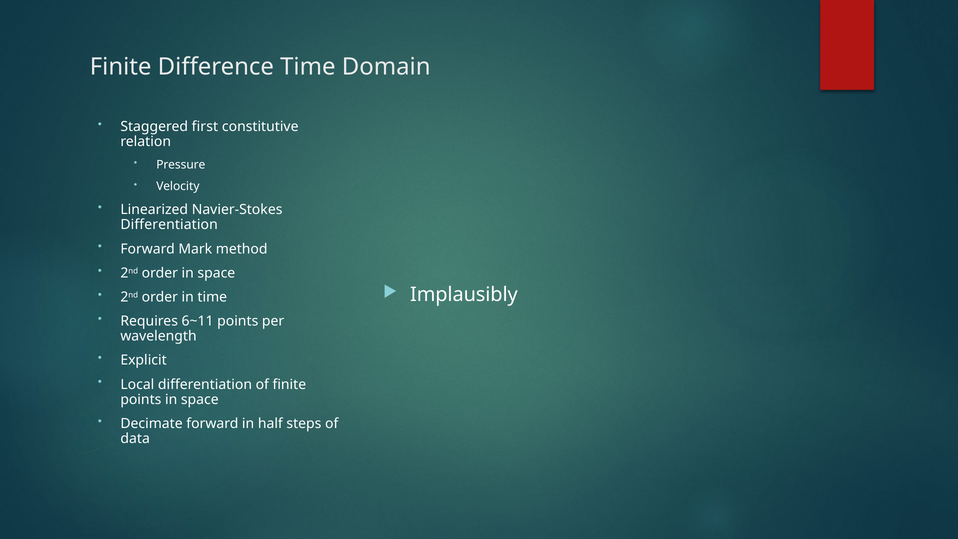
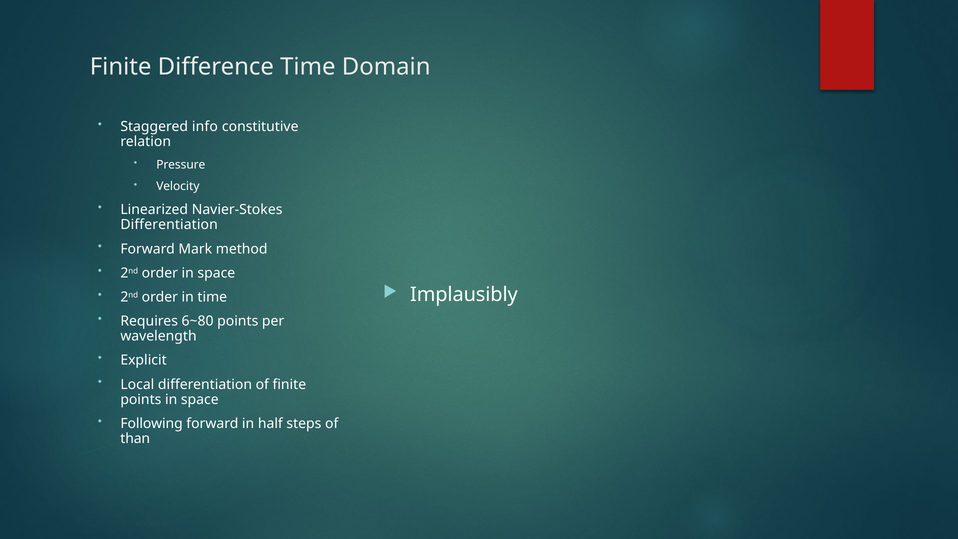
first: first -> info (205, 127)
6~11: 6~11 -> 6~80 (198, 321)
Decimate: Decimate -> Following (152, 424)
data: data -> than (135, 439)
